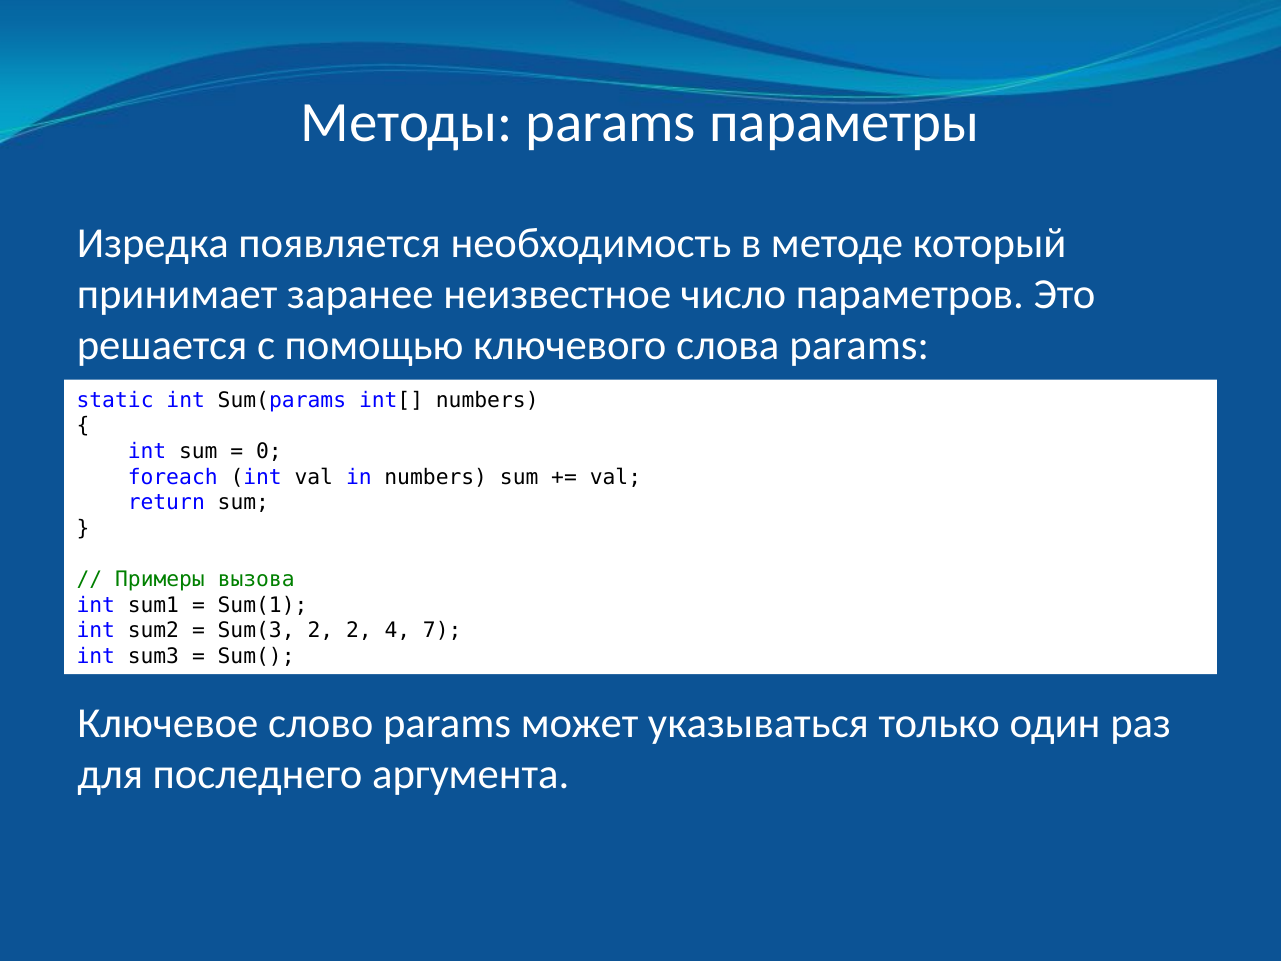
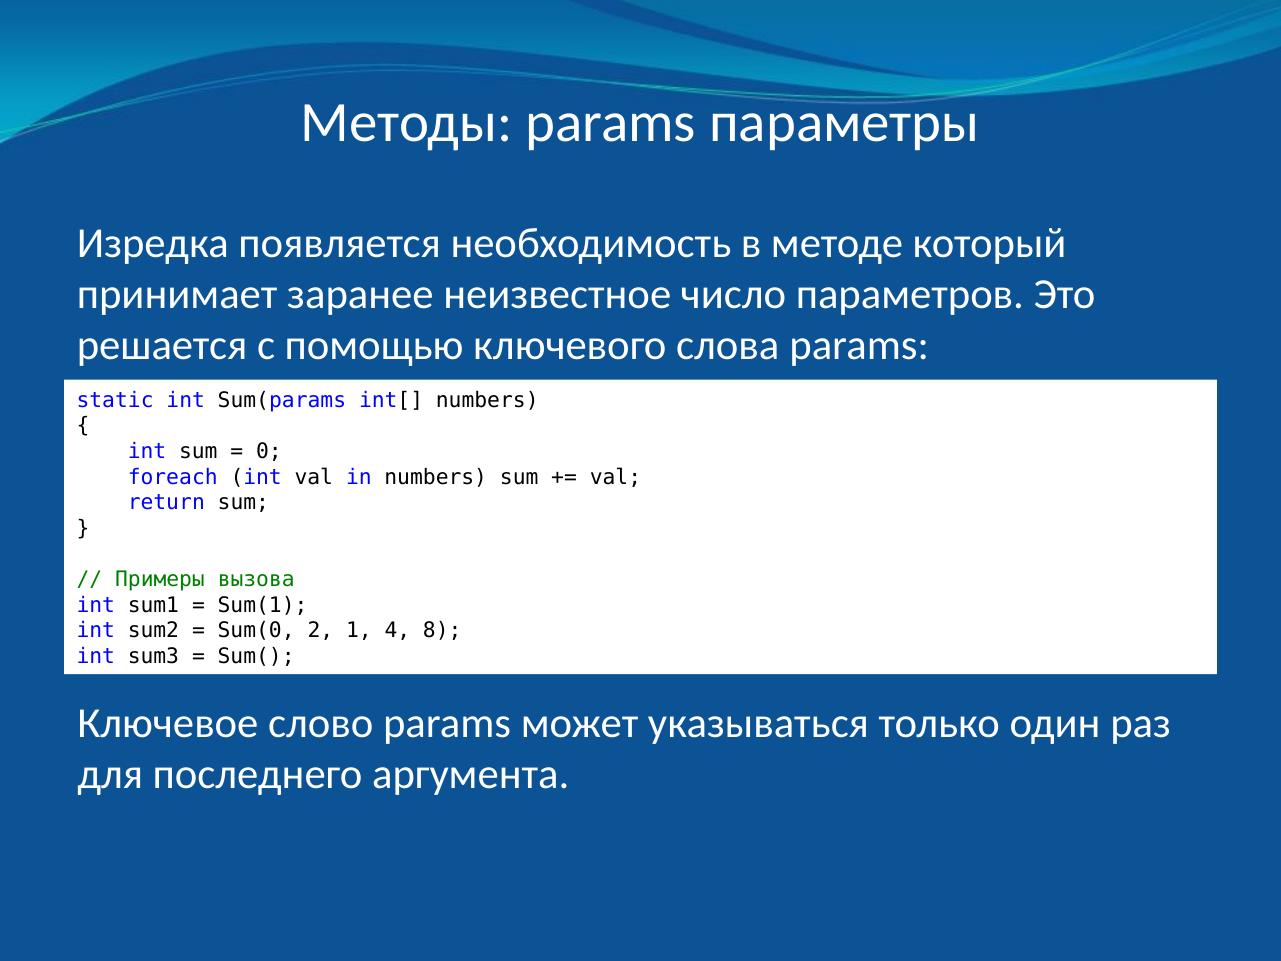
Sum(3: Sum(3 -> Sum(0 (256, 631)
2 2: 2 -> 1 (359, 631)
7: 7 -> 8 (442, 631)
